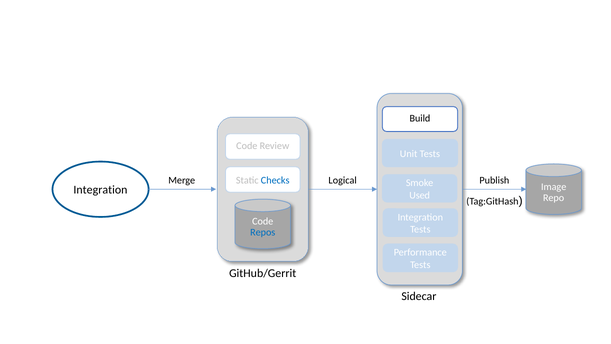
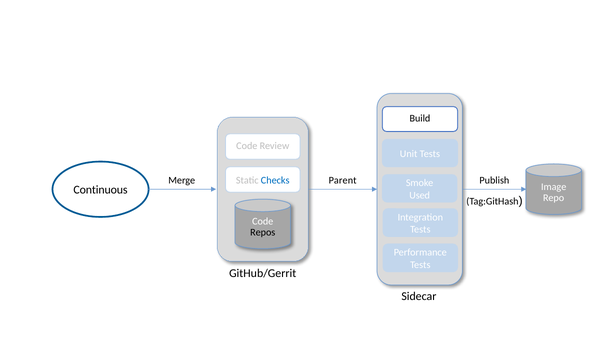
Logical: Logical -> Parent (343, 180)
Integration: Integration -> Continuous (101, 190)
Repos colour: blue -> black (263, 232)
